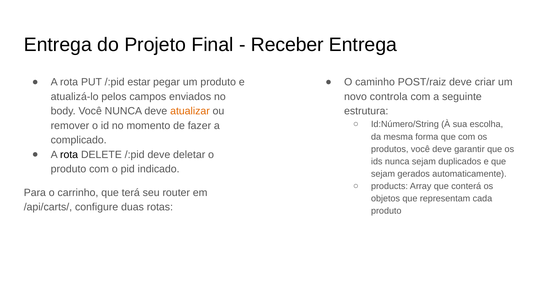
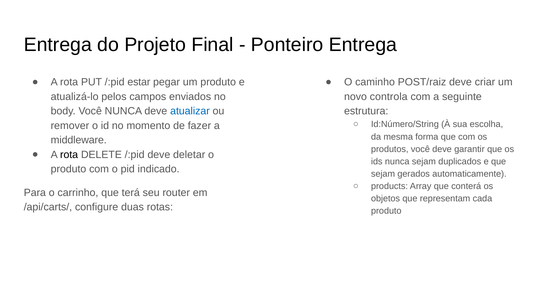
Receber: Receber -> Ponteiro (287, 45)
atualizar colour: orange -> blue (190, 111)
complicado: complicado -> middleware (79, 140)
